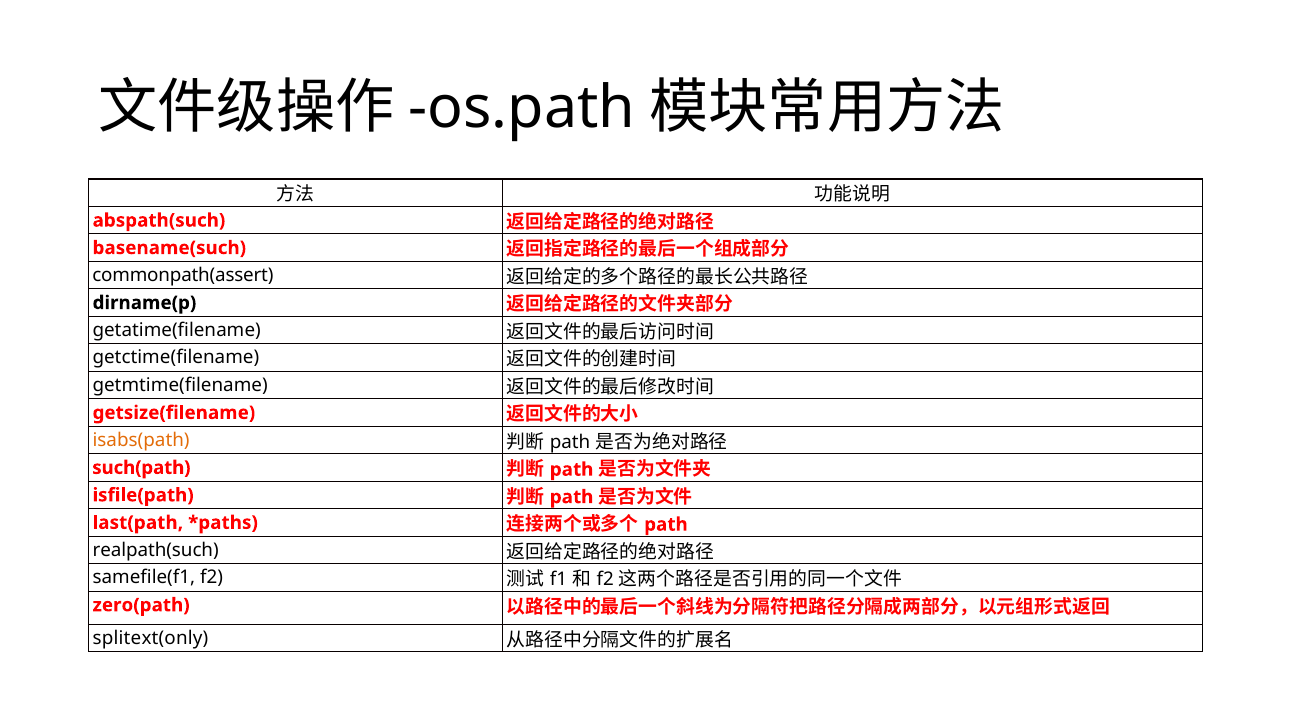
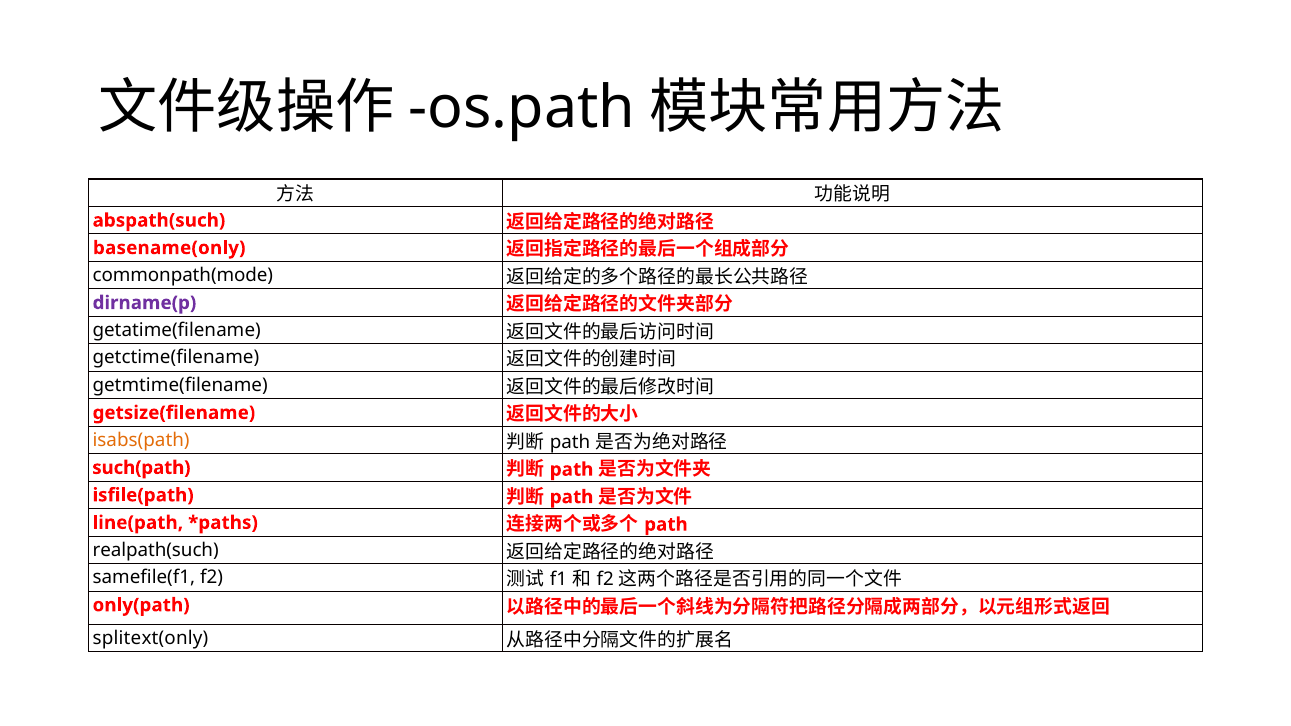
basename(such: basename(such -> basename(only (169, 248)
commonpath(assert: commonpath(assert -> commonpath(mode (183, 275)
dirname(p colour: black -> purple (144, 303)
last(path: last(path -> line(path (138, 523)
zero(path: zero(path -> only(path (141, 605)
